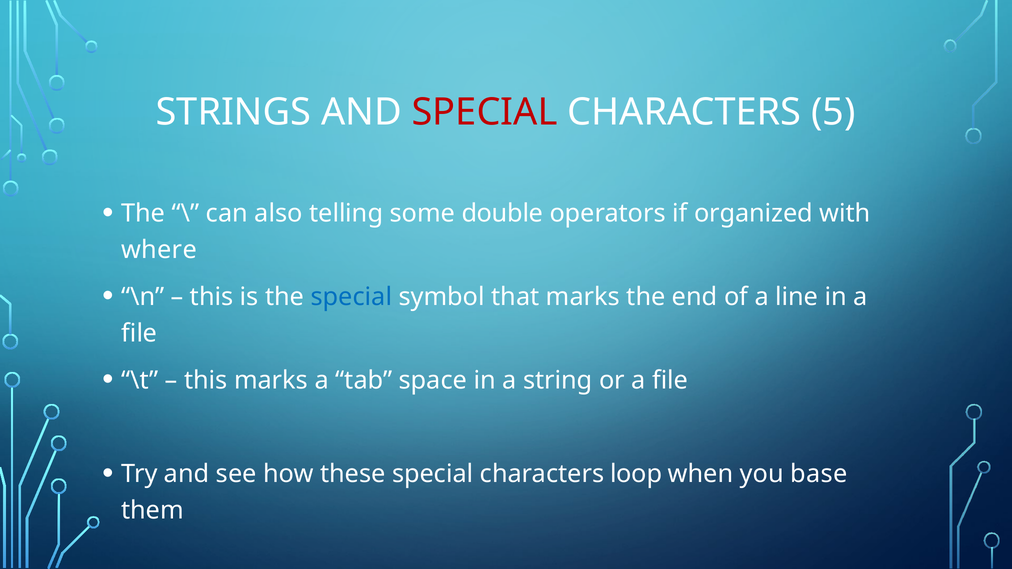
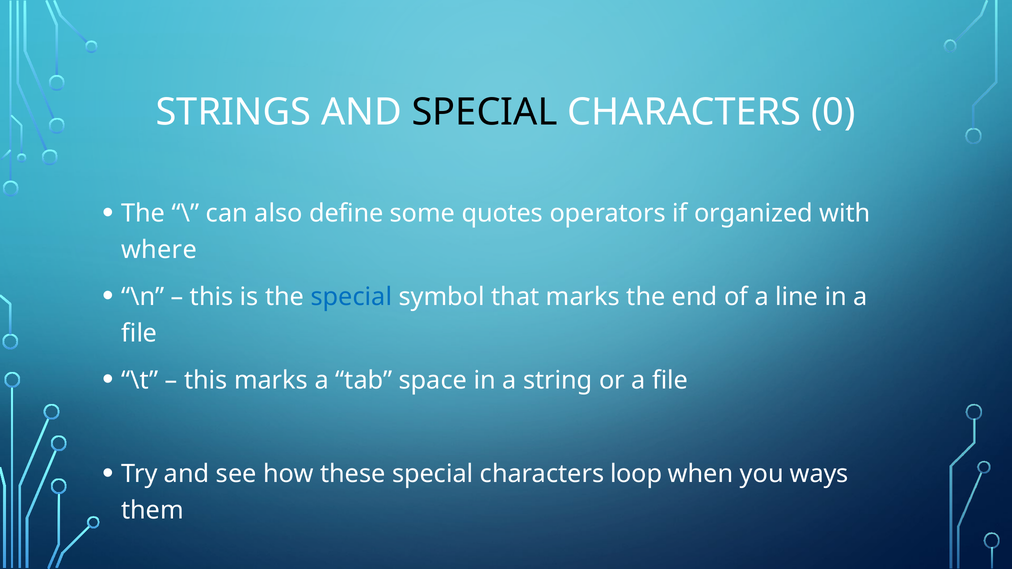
SPECIAL colour: red -> black (485, 112)
5: 5 -> 0 (833, 112)
telling: telling -> define (346, 214)
double: double -> quotes (502, 214)
base: base -> ways (819, 474)
